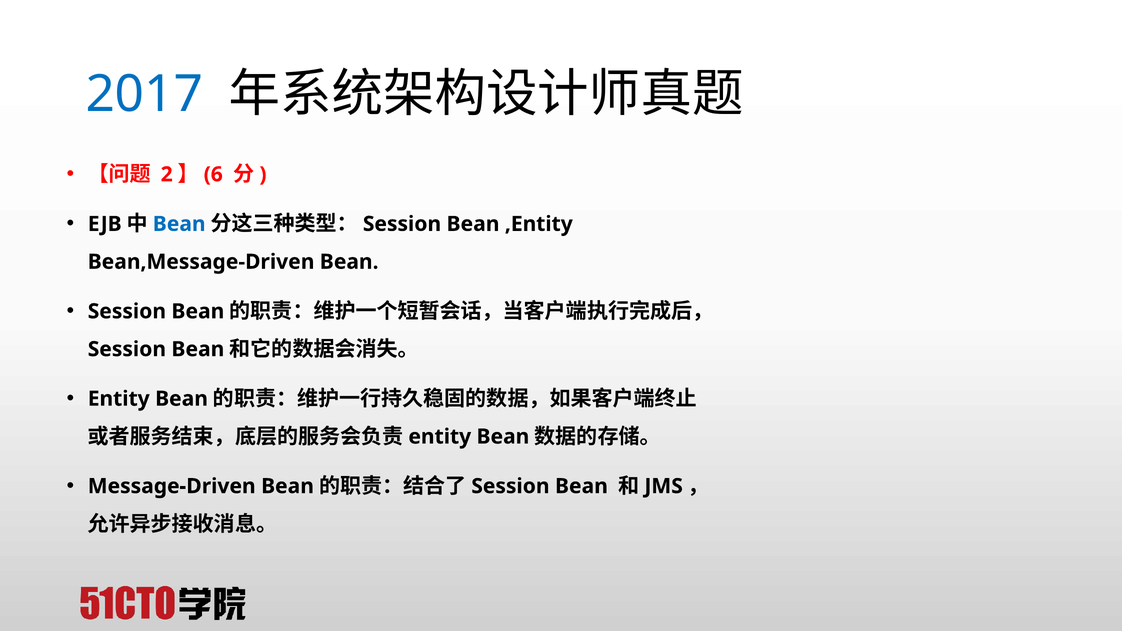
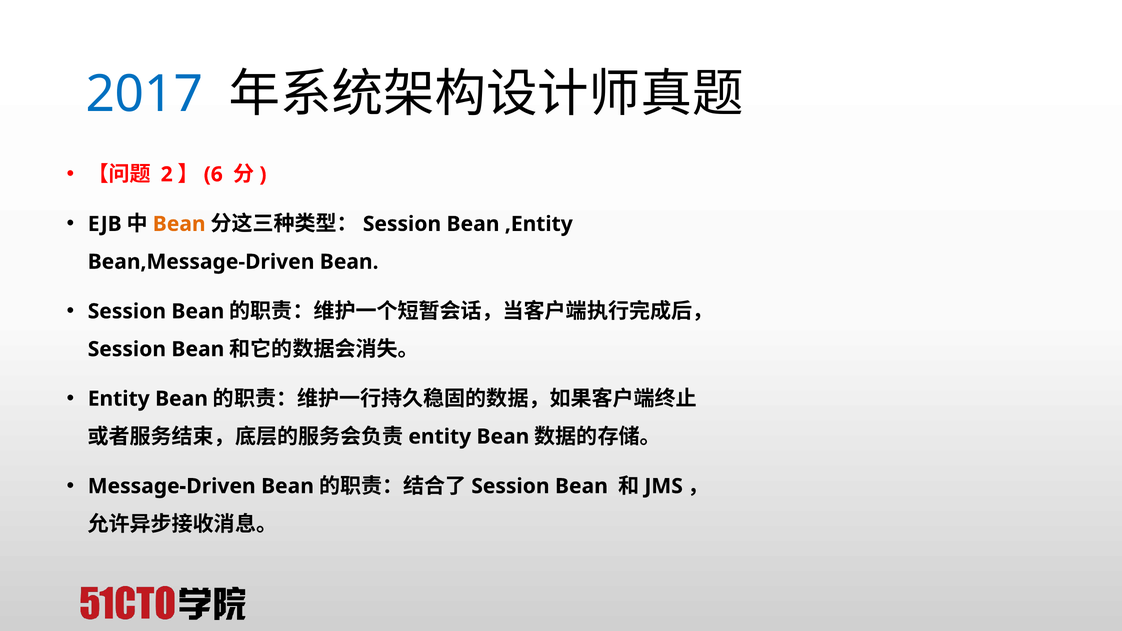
Bean colour: blue -> orange (179, 224)
